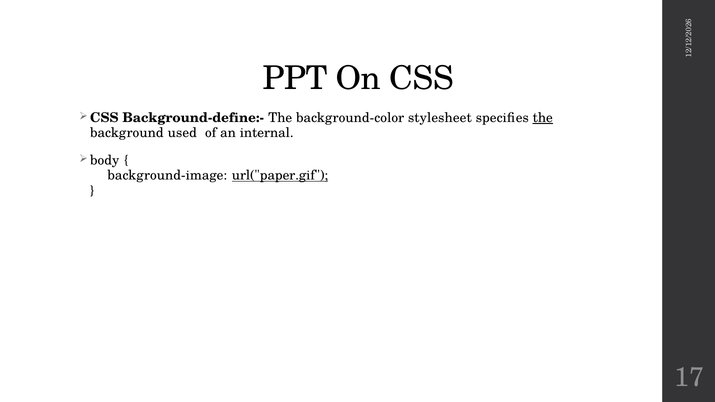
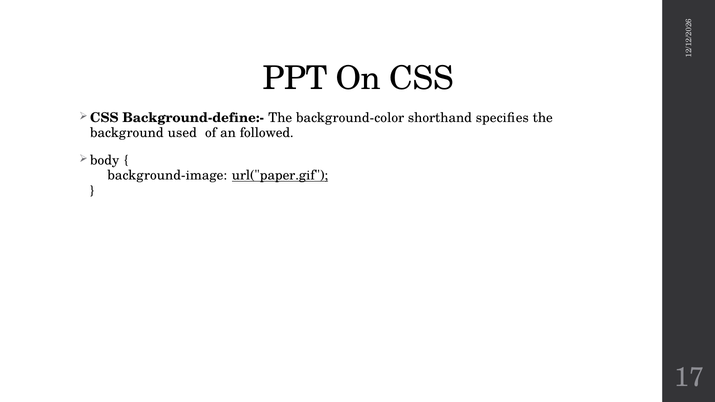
stylesheet: stylesheet -> shorthand (440, 118)
the underline: present -> none (543, 118)
internal: internal -> followed (267, 133)
